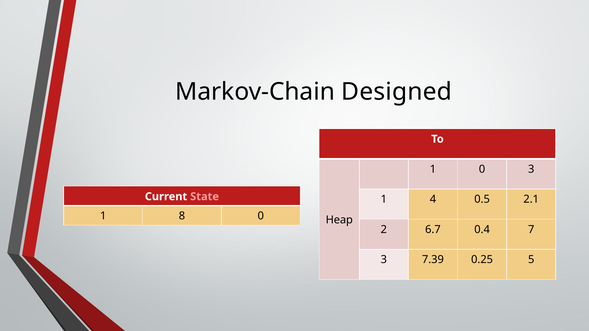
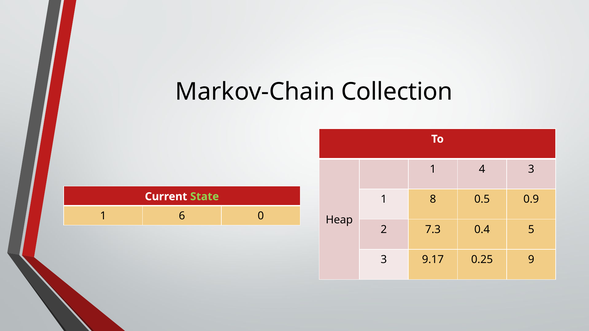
Designed: Designed -> Collection (397, 92)
1 0: 0 -> 4 (482, 169)
State colour: pink -> light green (205, 197)
4: 4 -> 8 (433, 200)
2.1: 2.1 -> 0.9 (531, 200)
8: 8 -> 6 (182, 216)
6.7: 6.7 -> 7.3 (433, 230)
7: 7 -> 5 (531, 230)
7.39: 7.39 -> 9.17 (433, 260)
5: 5 -> 9 (531, 260)
